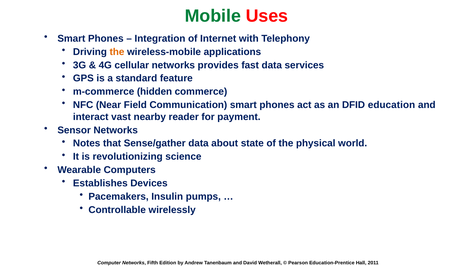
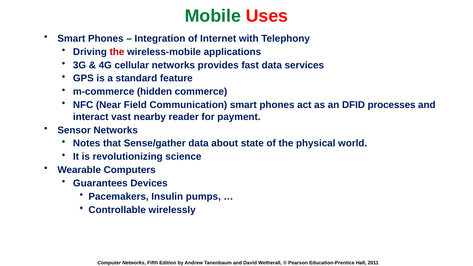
the colour: orange -> red (117, 52)
education: education -> processes (392, 105)
Establishes: Establishes -> Guarantees (100, 183)
